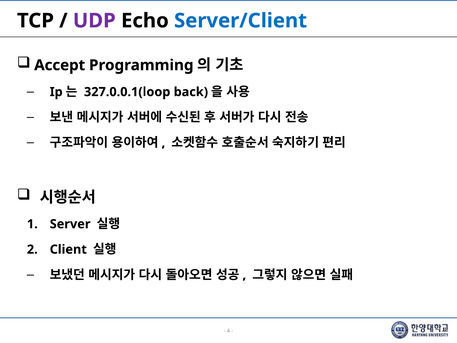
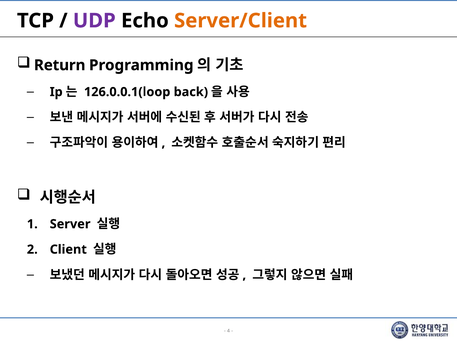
Server/Client colour: blue -> orange (241, 21)
Accept: Accept -> Return (60, 65)
327.0.0.1(loop: 327.0.0.1(loop -> 126.0.0.1(loop (127, 92)
